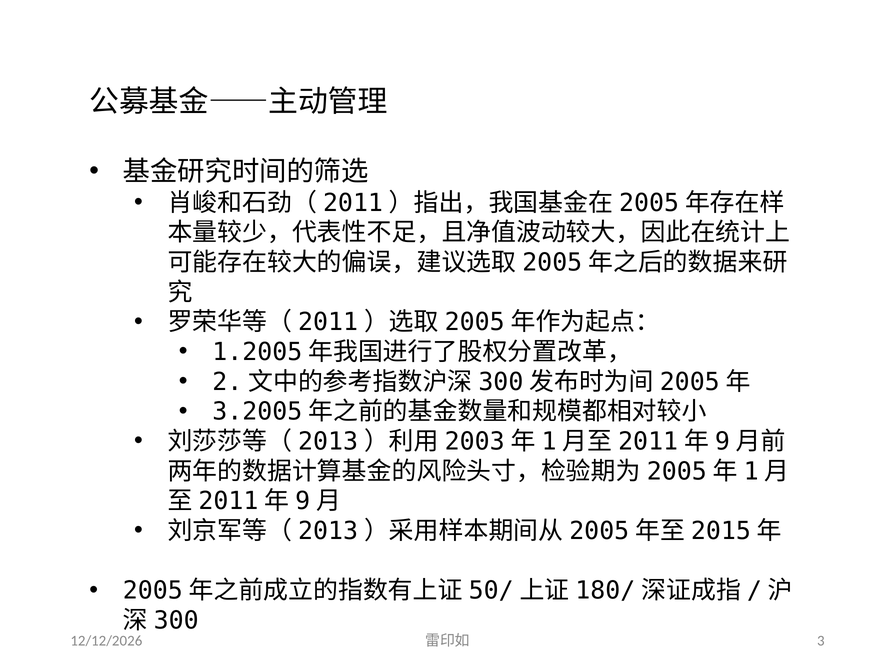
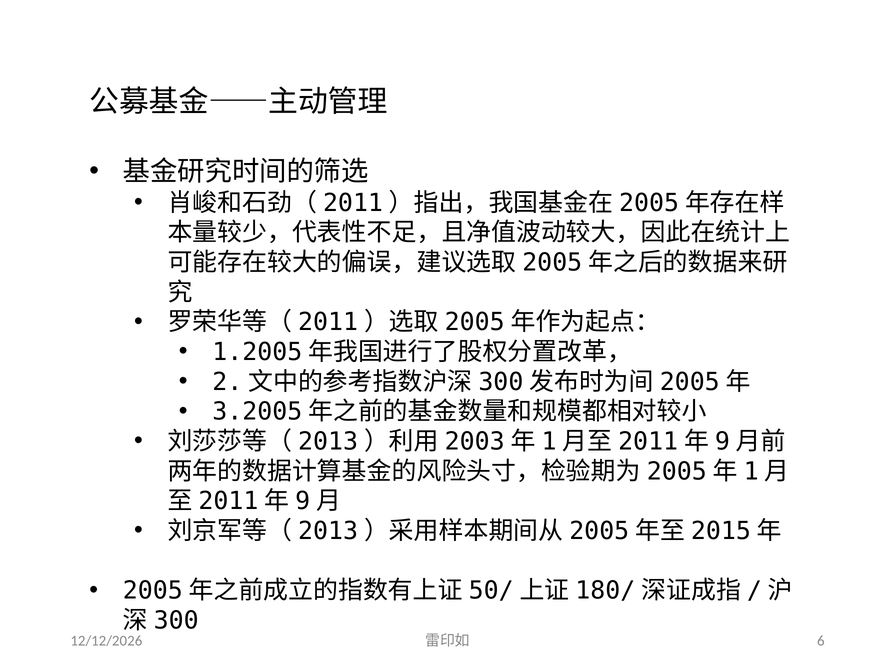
3: 3 -> 6 (821, 641)
